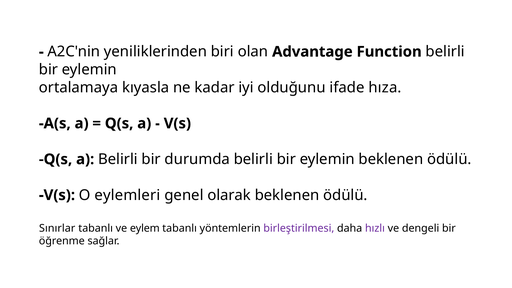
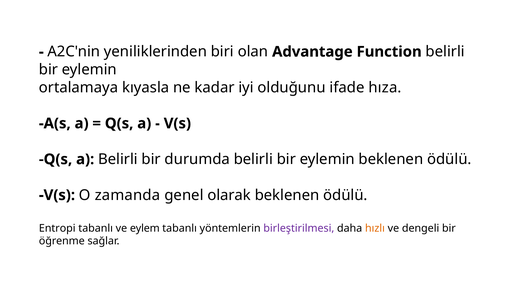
eylemleri: eylemleri -> zamanda (127, 195)
Sınırlar: Sınırlar -> Entropi (57, 228)
hızlı colour: purple -> orange (375, 228)
